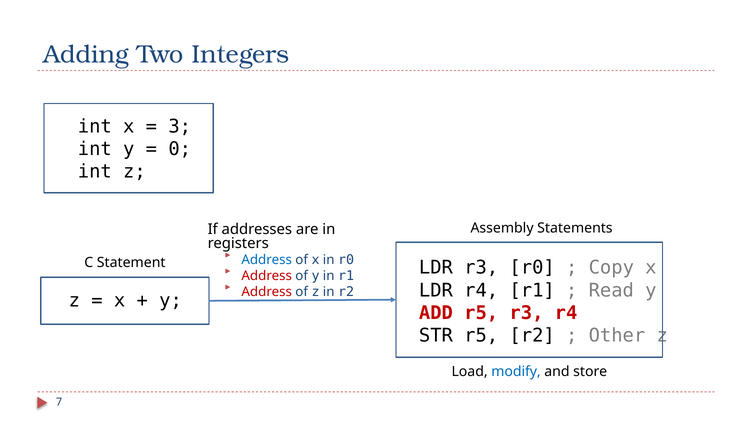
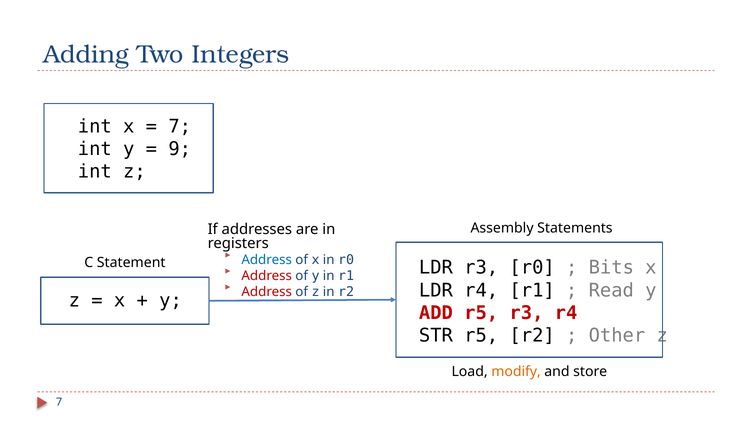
3: 3 -> 7 (180, 126)
0: 0 -> 9 (180, 149)
Copy: Copy -> Bits (611, 268)
modify colour: blue -> orange (516, 372)
